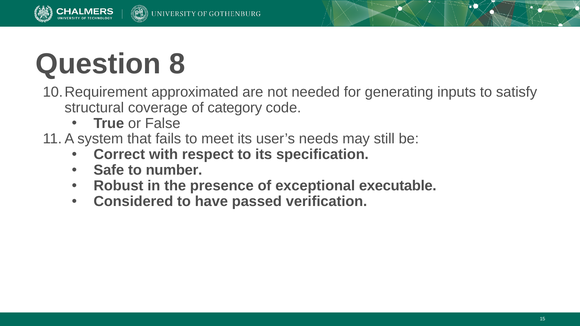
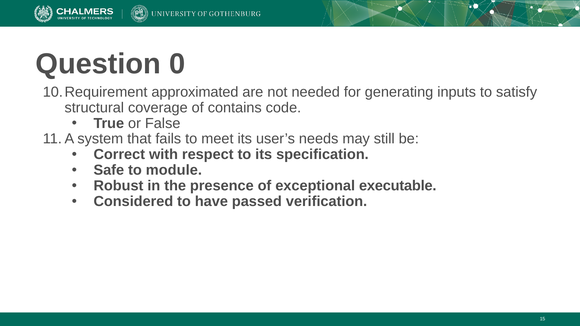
8: 8 -> 0 (177, 64)
category: category -> contains (235, 108)
number: number -> module (174, 170)
